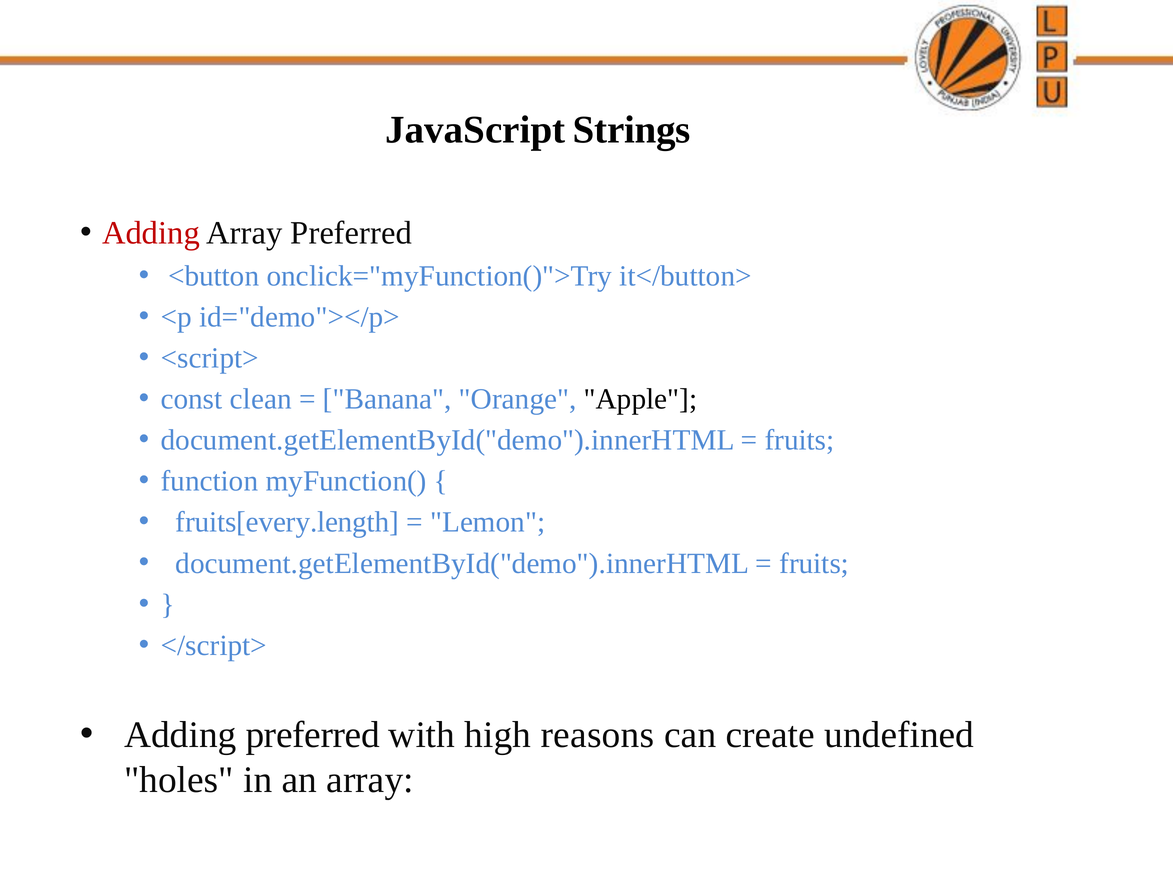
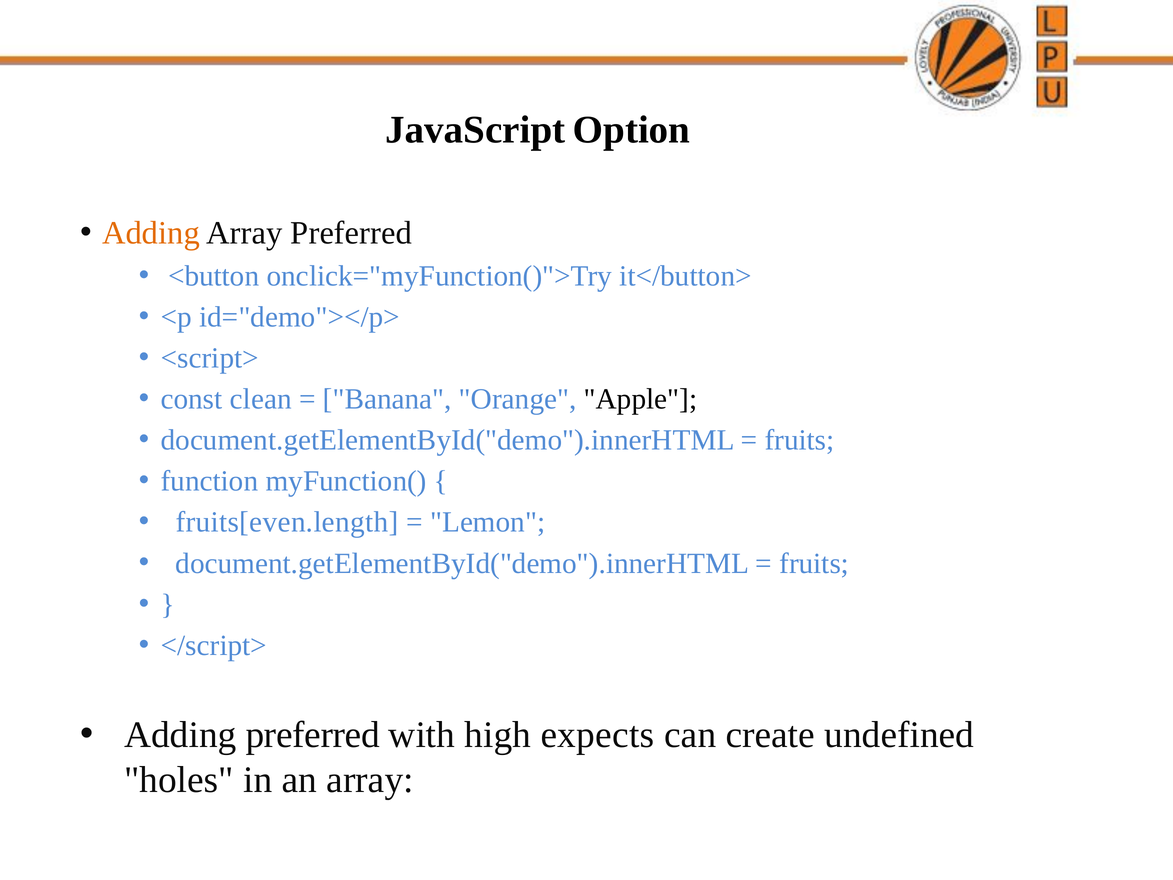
Strings: Strings -> Option (632, 130)
Adding colour: red -> orange (151, 233)
fruits[every.length: fruits[every.length -> fruits[even.length (287, 522)
reasons: reasons -> expects (598, 735)
